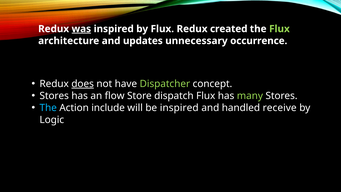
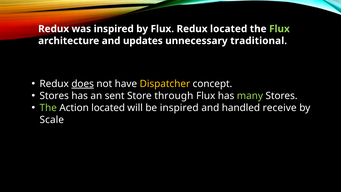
was underline: present -> none (81, 29)
Redux created: created -> located (229, 29)
occurrence: occurrence -> traditional (259, 41)
Dispatcher colour: light green -> yellow (165, 84)
flow: flow -> sent (115, 96)
dispatch: dispatch -> through (174, 96)
The colour: light blue -> light green (48, 108)
Action include: include -> located (108, 108)
Logic: Logic -> Scale (52, 120)
